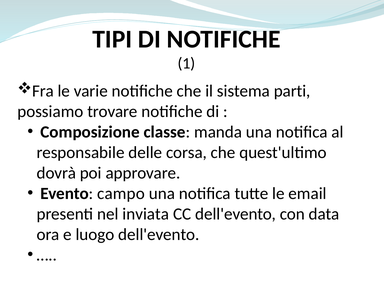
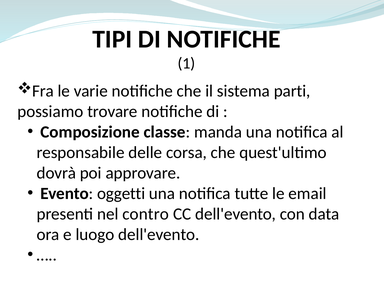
campo: campo -> oggetti (121, 193)
inviata: inviata -> contro (146, 214)
